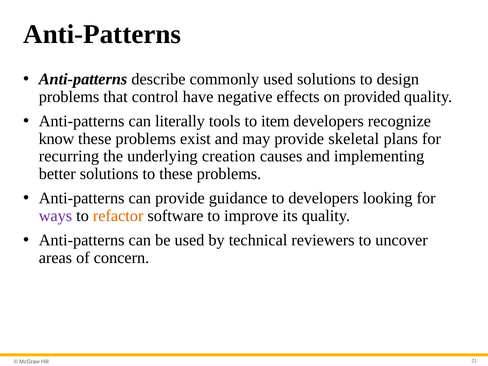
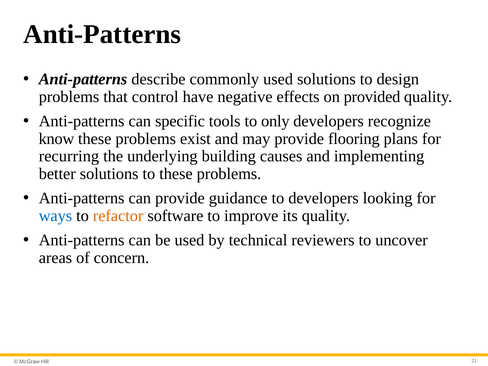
literally: literally -> specific (180, 121)
item: item -> only (275, 121)
skeletal: skeletal -> flooring (354, 139)
creation: creation -> building (229, 156)
ways colour: purple -> blue (55, 216)
